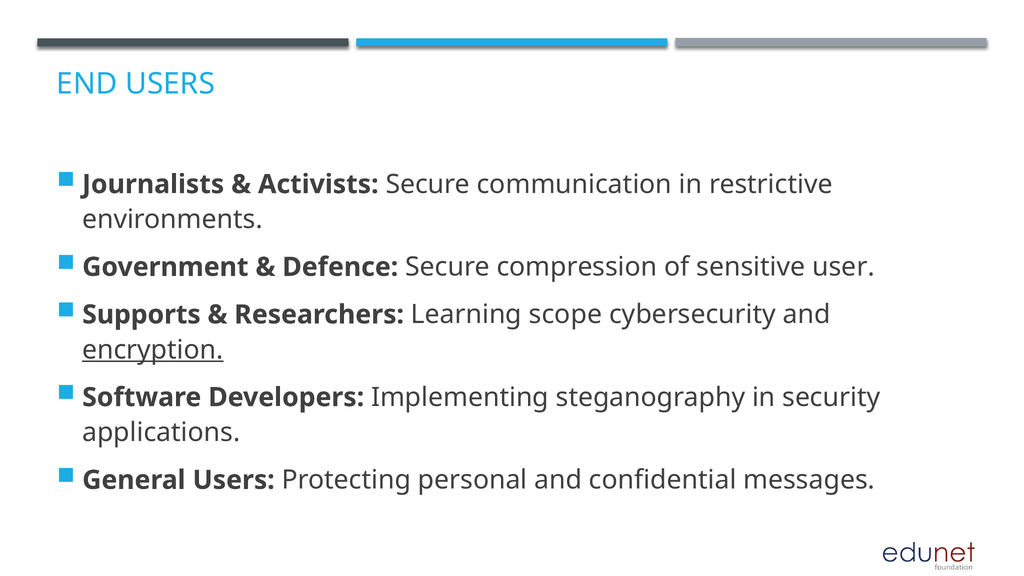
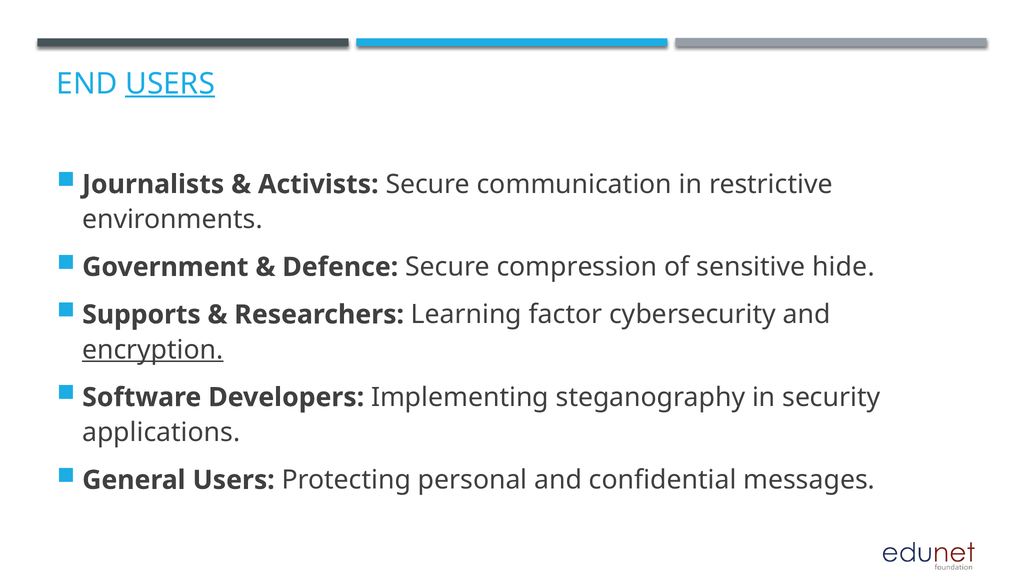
USERS underline: none -> present (170, 84)
user: user -> hide (843, 267)
scope: scope -> factor (566, 315)
